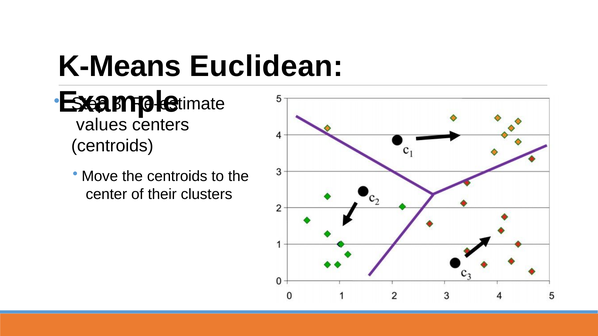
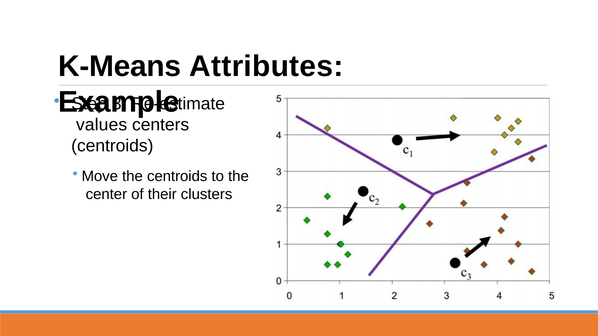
Euclidean: Euclidean -> Attributes (266, 66)
